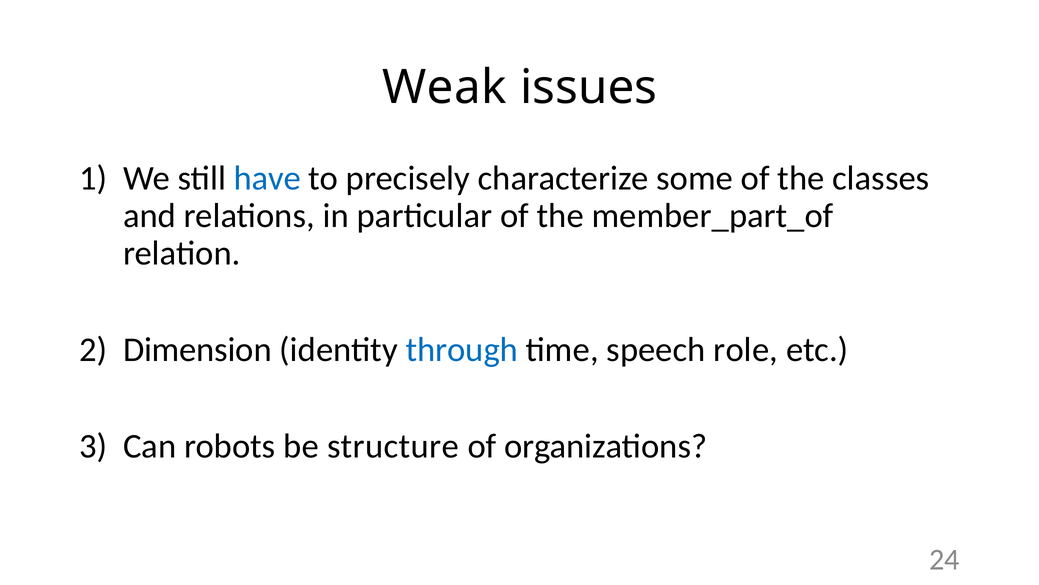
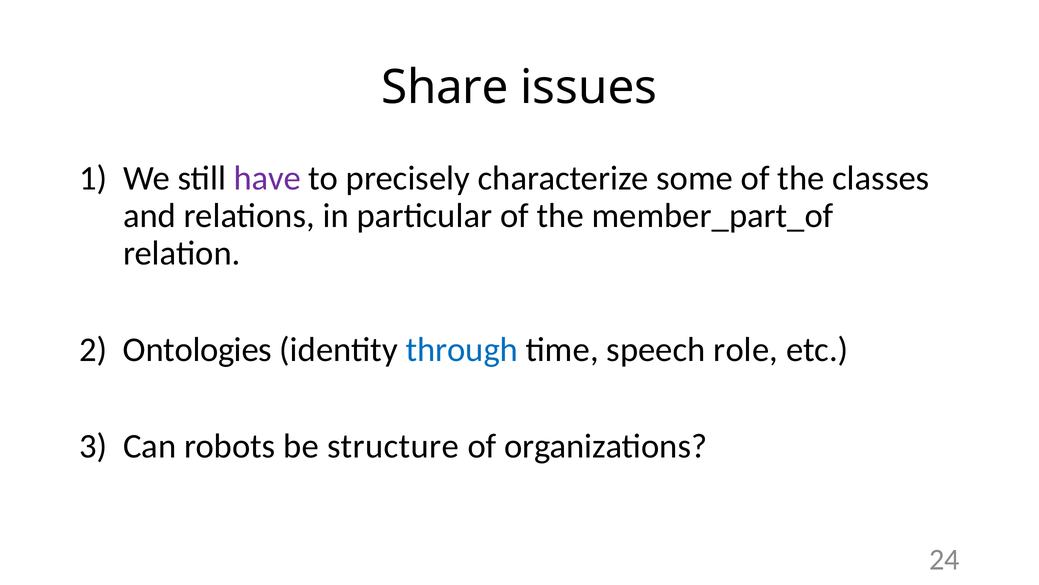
Weak: Weak -> Share (445, 87)
have colour: blue -> purple (267, 178)
Dimension: Dimension -> Ontologies (197, 349)
